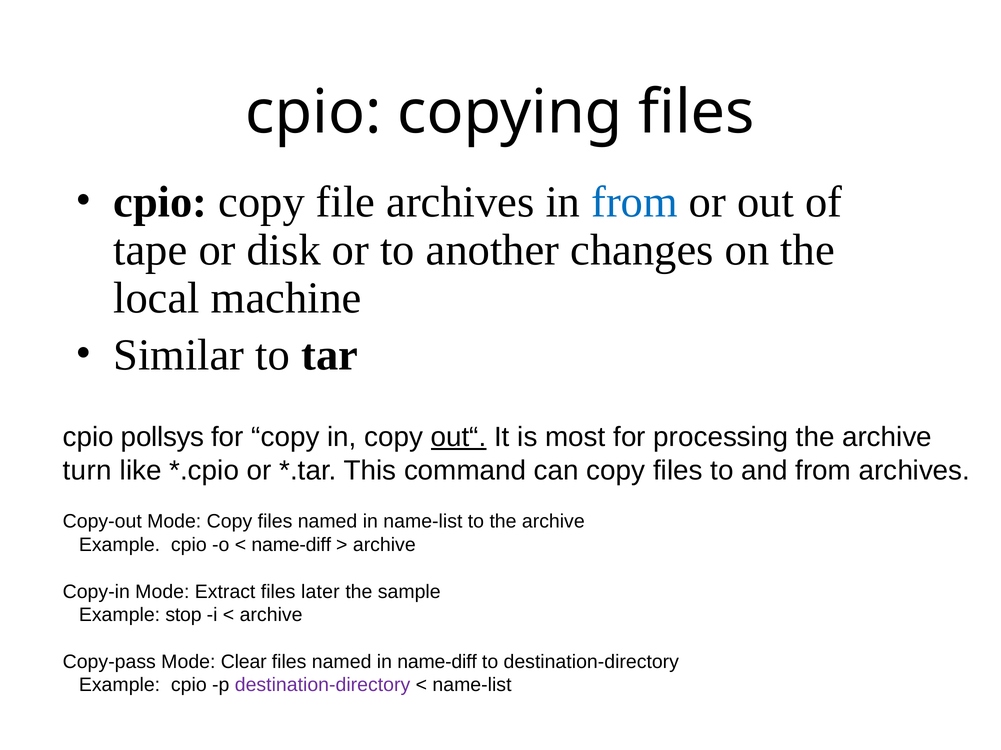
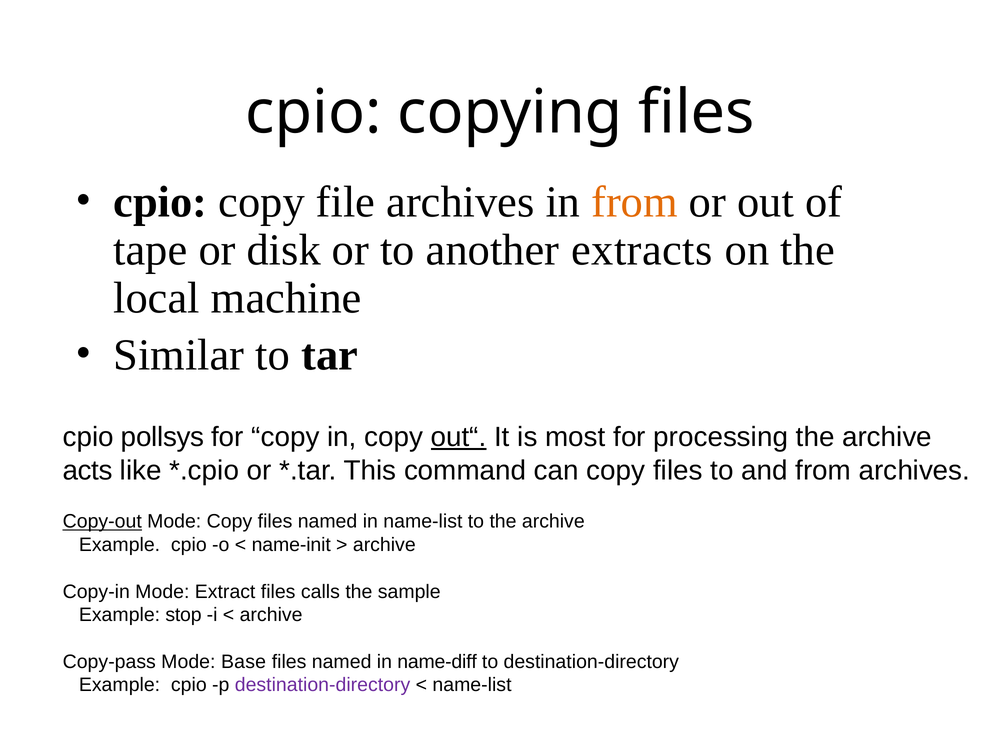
from colour: blue -> orange (635, 202)
changes: changes -> extracts (642, 250)
turn: turn -> acts (88, 471)
Copy-out underline: none -> present (102, 522)
name-diff: name-diff -> name-init (291, 545)
later: later -> calls (320, 592)
Clear: Clear -> Base (244, 662)
